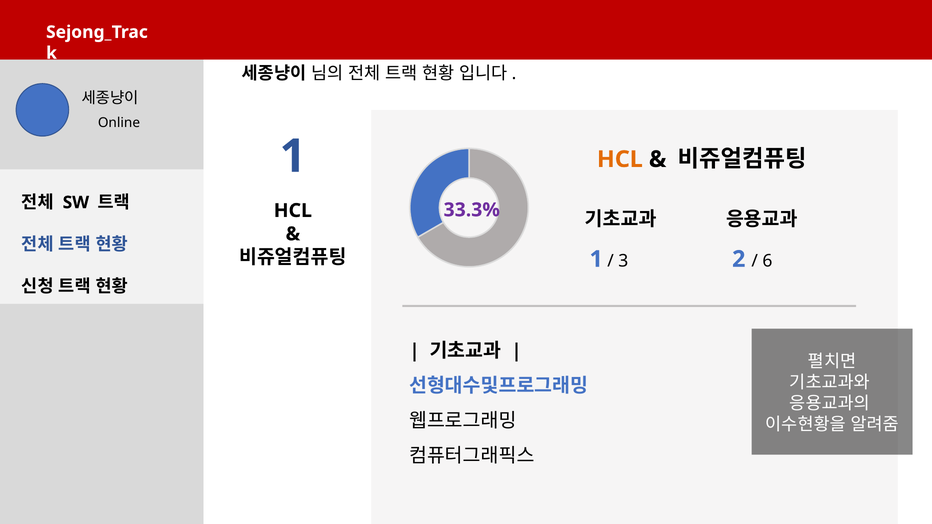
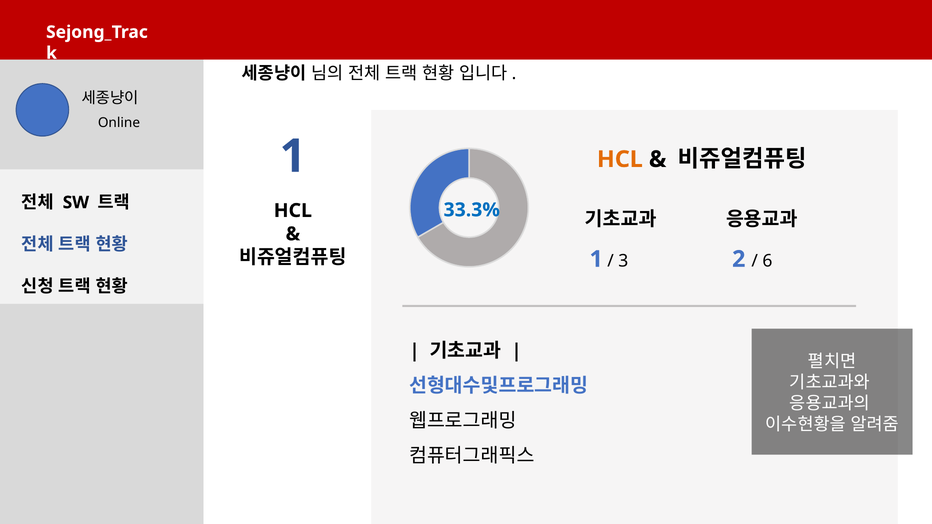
33.3% colour: purple -> blue (472, 210)
